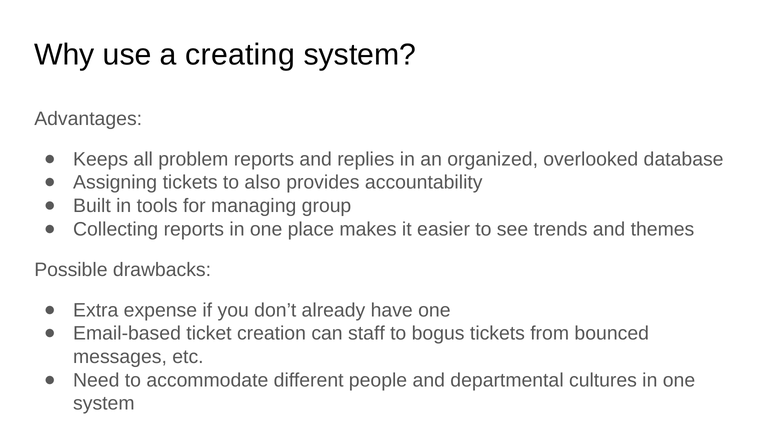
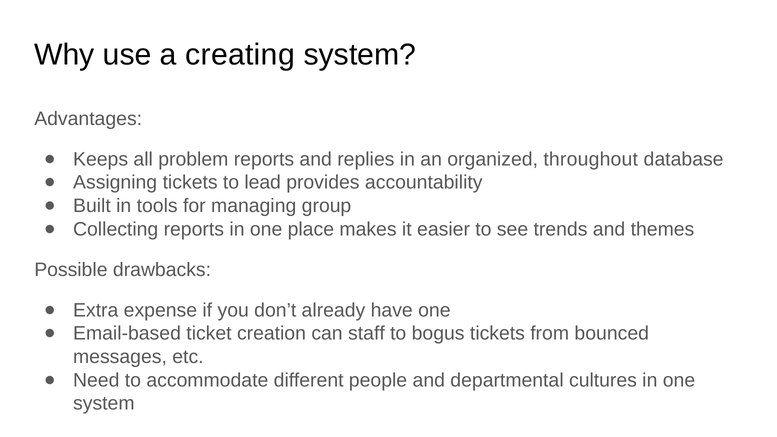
overlooked: overlooked -> throughout (591, 159)
also: also -> lead (263, 183)
